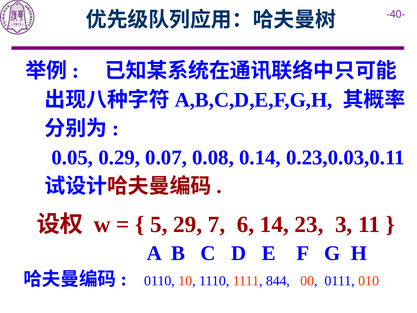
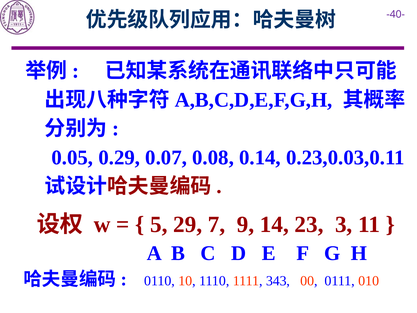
6: 6 -> 9 (246, 224)
844: 844 -> 343 (278, 281)
